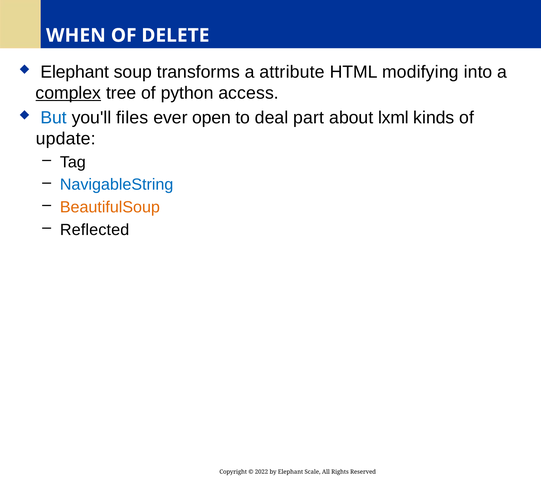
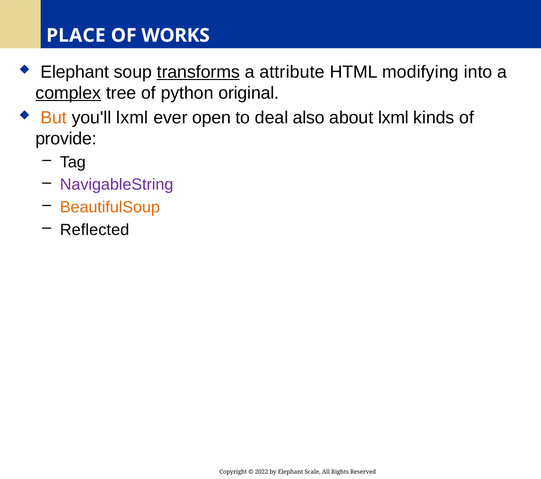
WHEN: WHEN -> PLACE (76, 35)
DELETE: DELETE -> WORKS (176, 35)
transforms underline: none -> present (198, 72)
access: access -> original (249, 93)
But colour: blue -> orange (54, 118)
you'll files: files -> lxml (132, 118)
part: part -> also (309, 118)
update: update -> provide (66, 139)
NavigableString colour: blue -> purple (117, 185)
